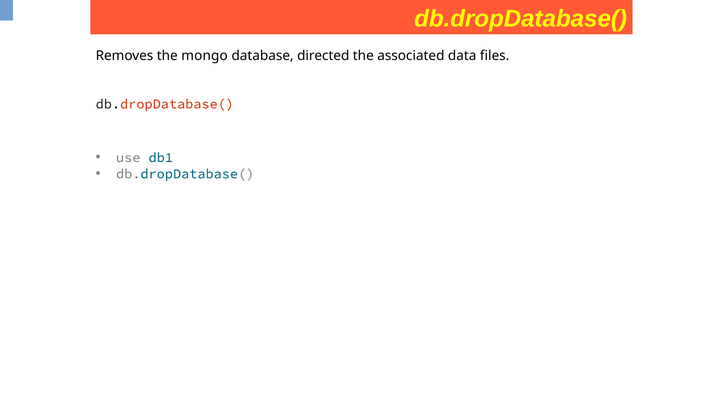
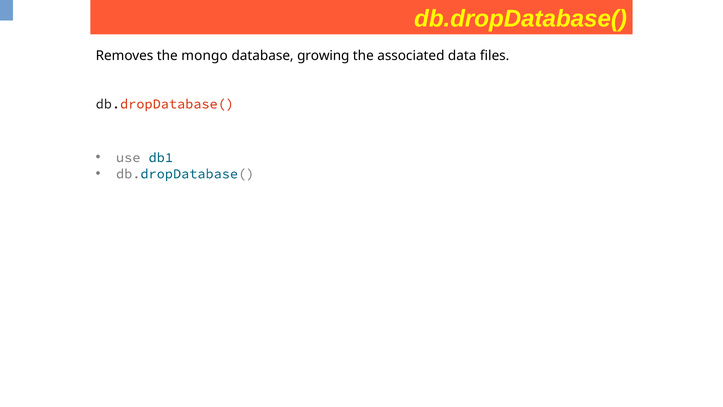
directed: directed -> growing (323, 56)
